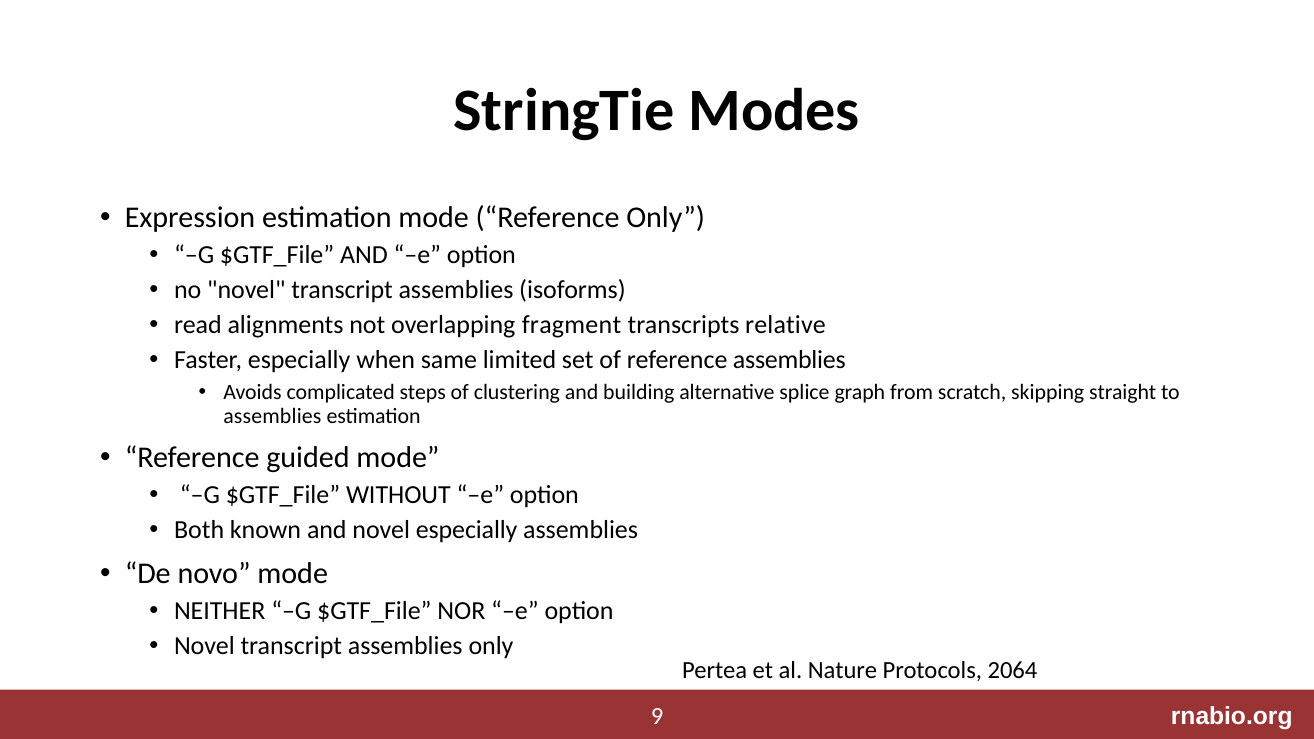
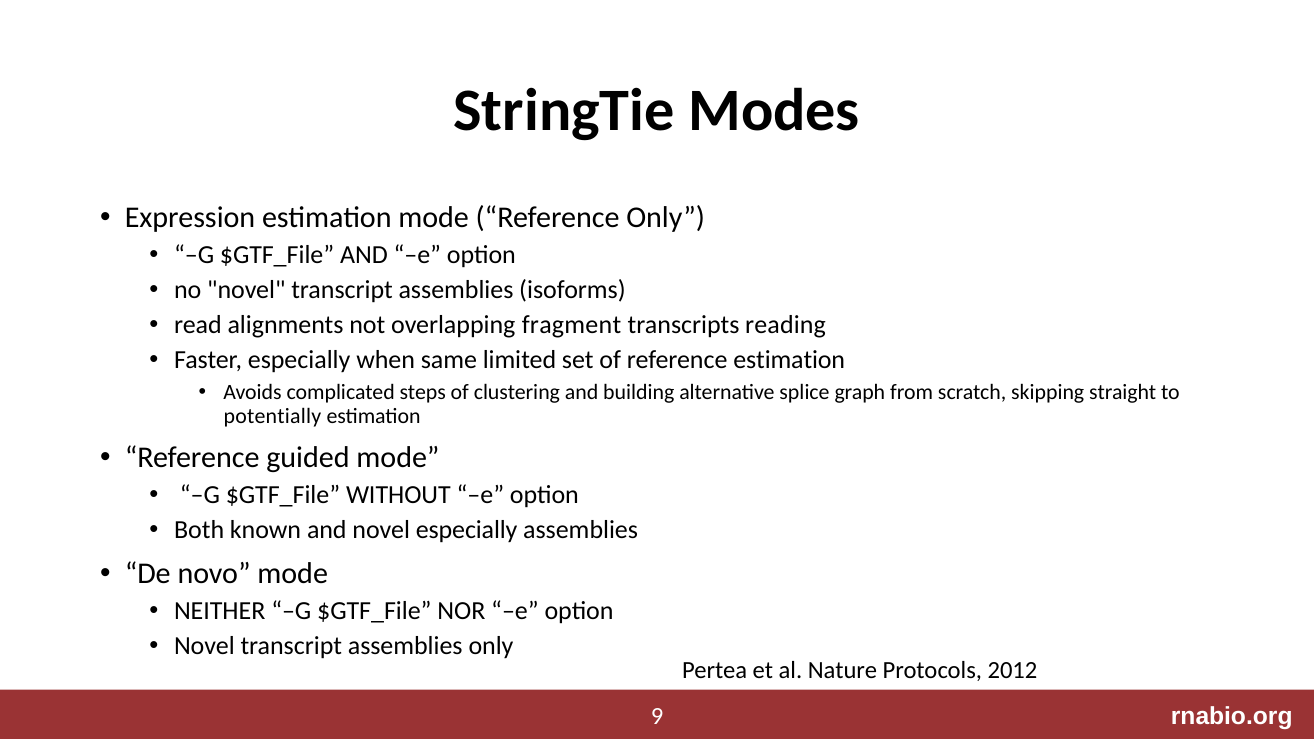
relative: relative -> reading (786, 325)
reference assemblies: assemblies -> estimation (789, 360)
assemblies: assemblies -> potentially (272, 416)
2064: 2064 -> 2012 (1012, 670)
